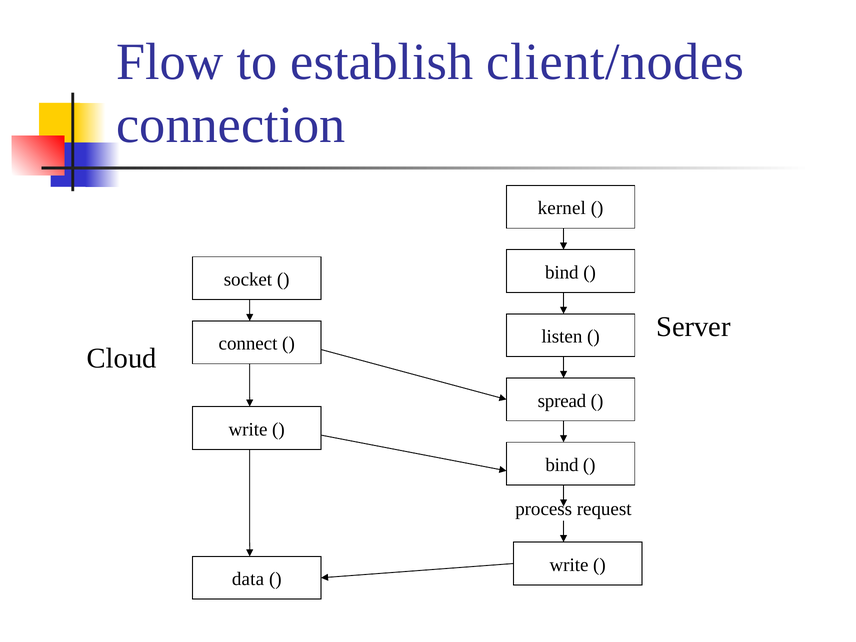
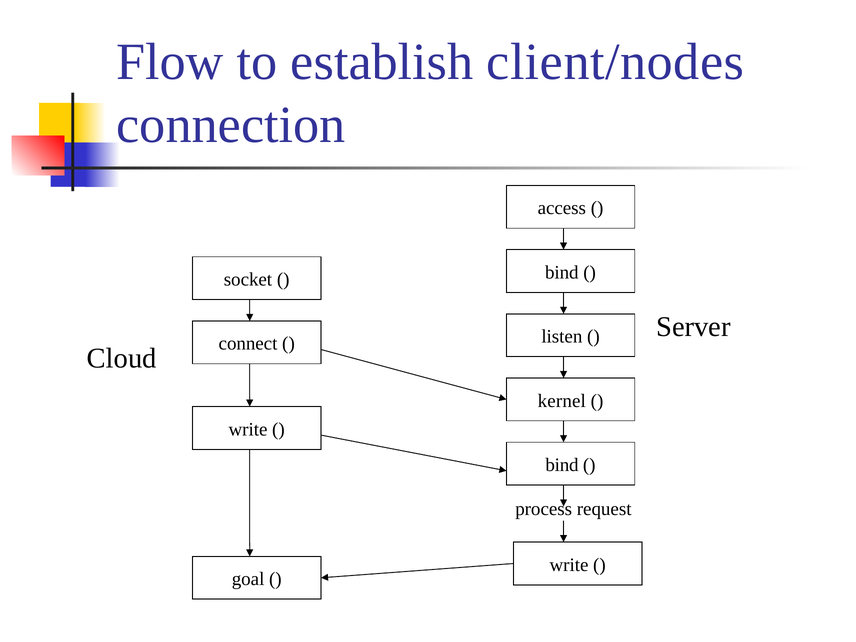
kernel: kernel -> access (562, 208)
spread: spread -> kernel (562, 401)
data: data -> goal (248, 579)
